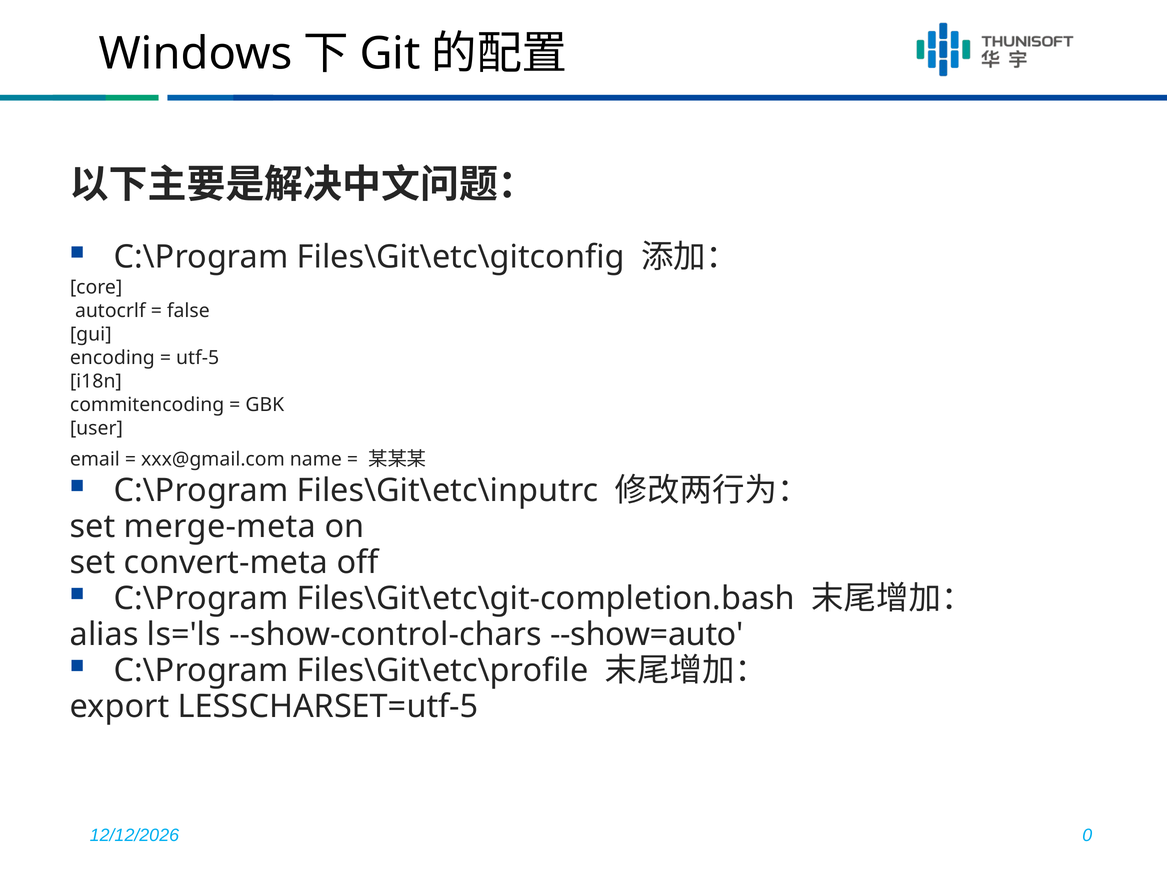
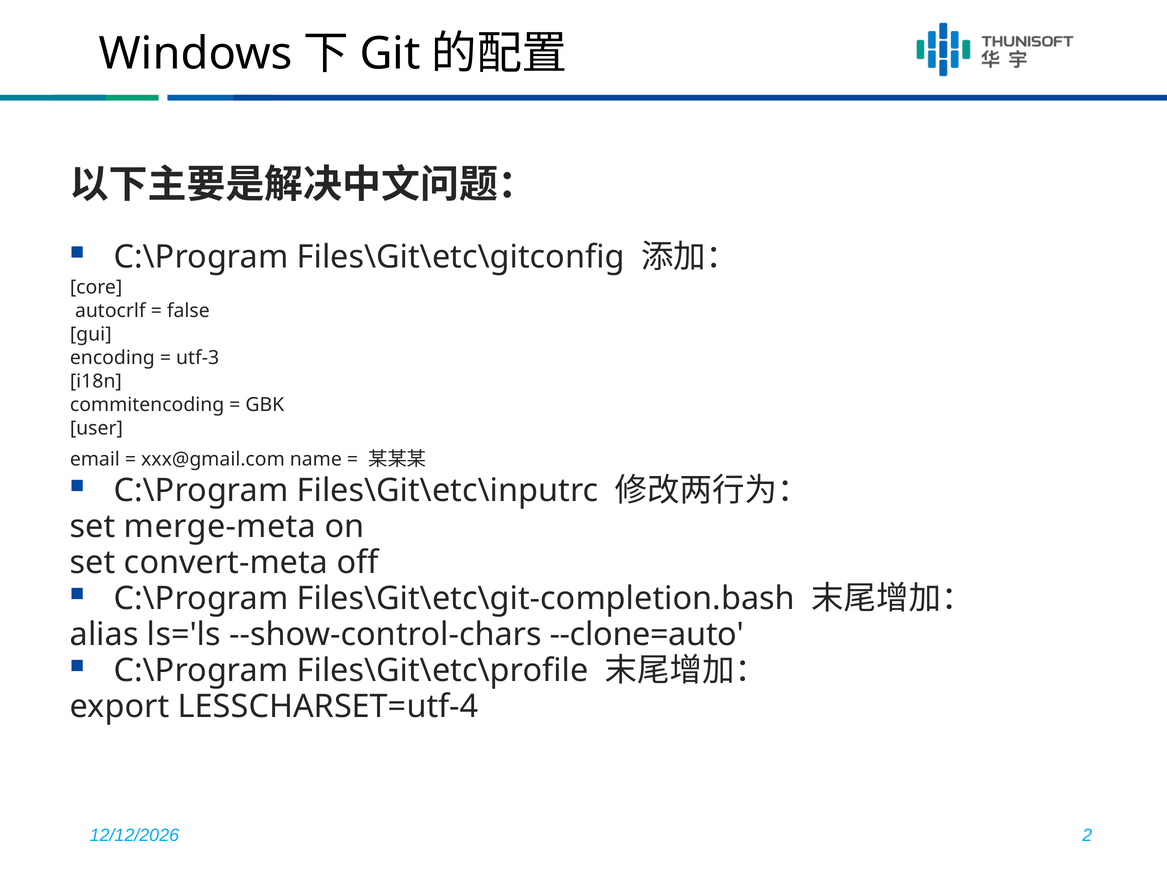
utf-5: utf-5 -> utf-3 (198, 358)
--show=auto: --show=auto -> --clone=auto (647, 635)
LESSCHARSET=utf-5: LESSCHARSET=utf-5 -> LESSCHARSET=utf-4 (328, 707)
0: 0 -> 2 (1087, 836)
